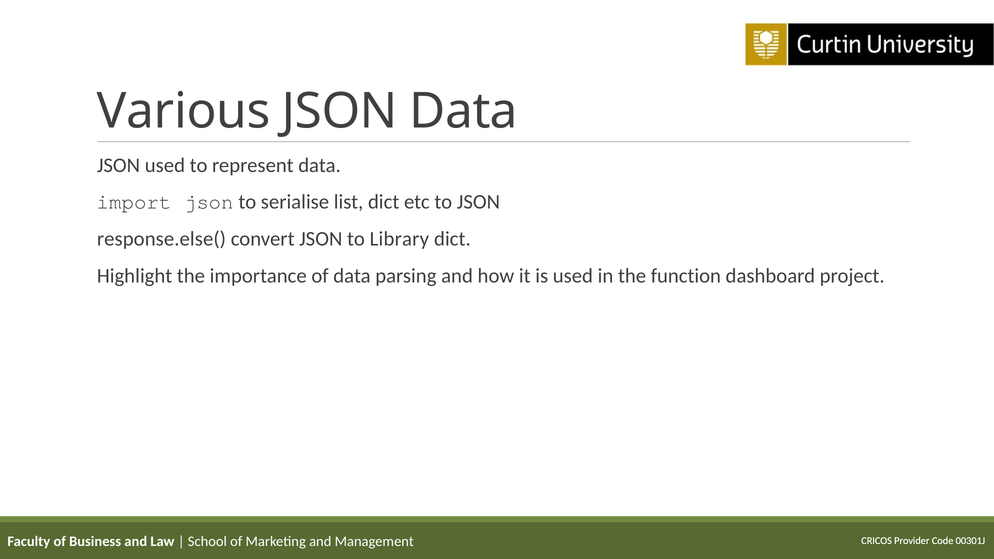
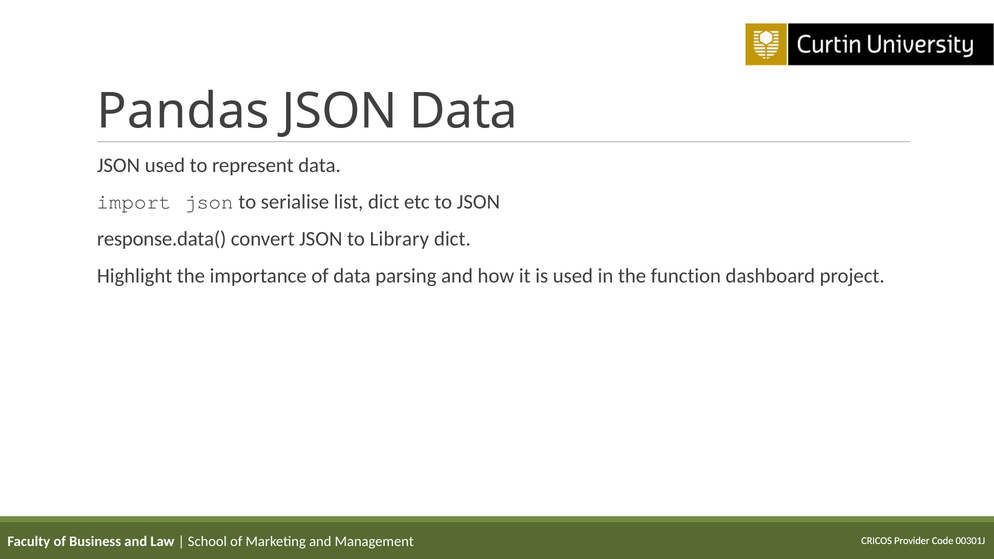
Various: Various -> Pandas (183, 111)
response.else(: response.else( -> response.data( (162, 239)
